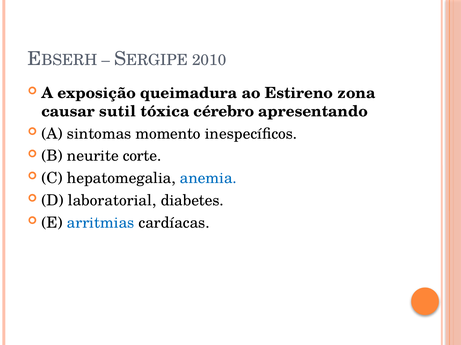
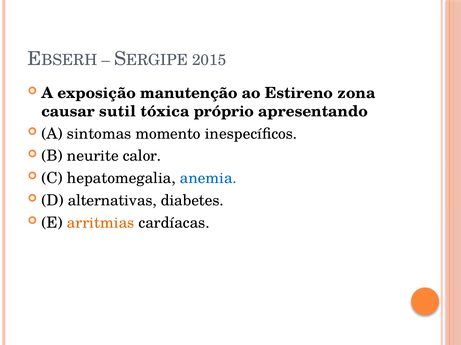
2010: 2010 -> 2015 (209, 60)
queimadura: queimadura -> manutenção (189, 93)
cérebro: cérebro -> próprio (224, 112)
corte: corte -> calor (142, 156)
laboratorial: laboratorial -> alternativas (112, 201)
arritmias colour: blue -> orange (101, 223)
